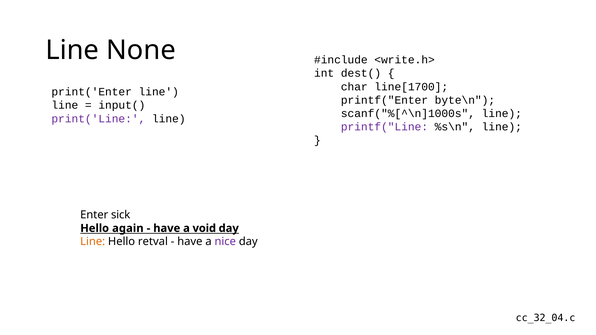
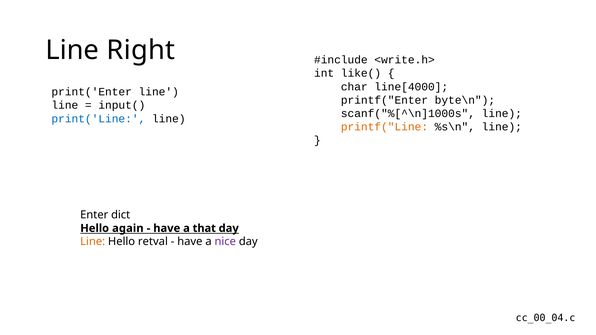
None: None -> Right (141, 50)
dest(: dest( -> like( (361, 73)
line[1700: line[1700 -> line[4000 (411, 87)
print('Line colour: purple -> blue (98, 119)
printf("Line colour: purple -> orange (384, 127)
sick: sick -> dict (121, 215)
void: void -> that (204, 228)
cc_32_04.c: cc_32_04.c -> cc_00_04.c (546, 318)
